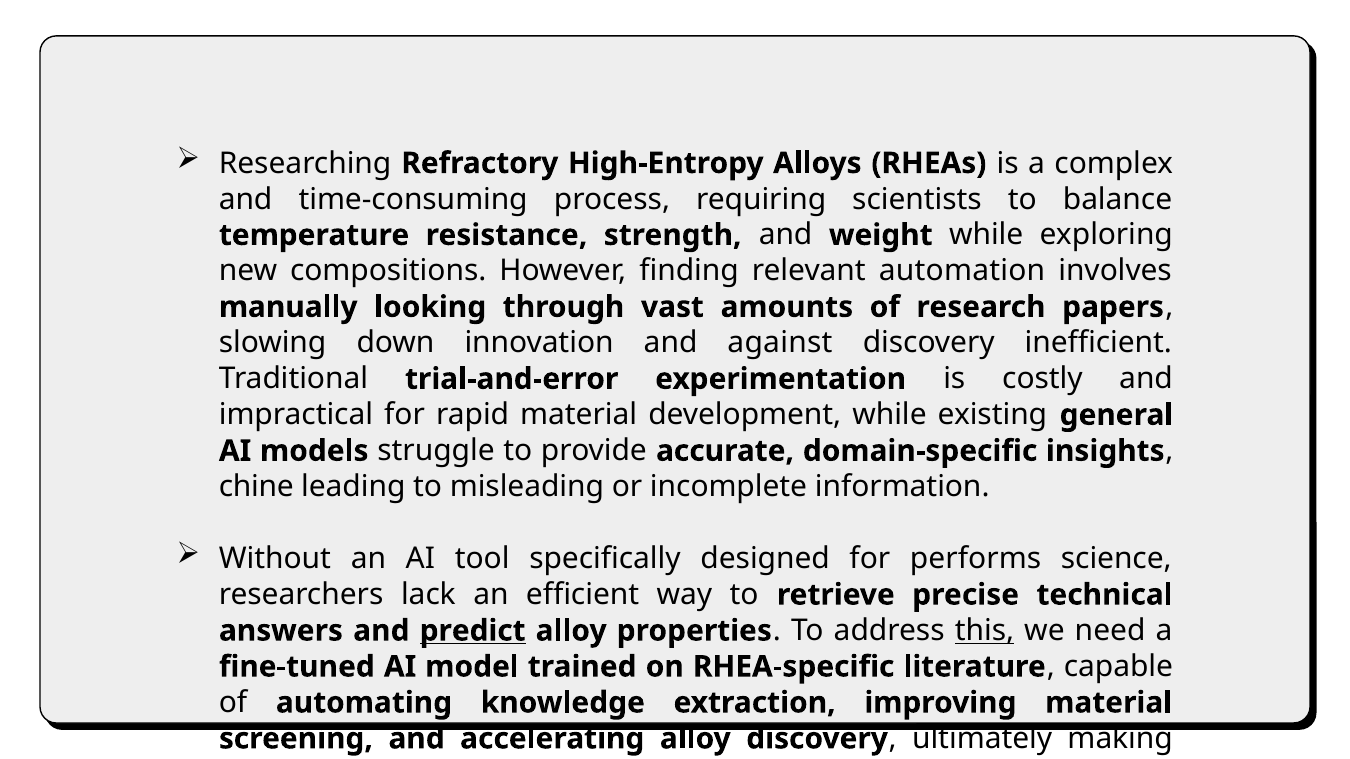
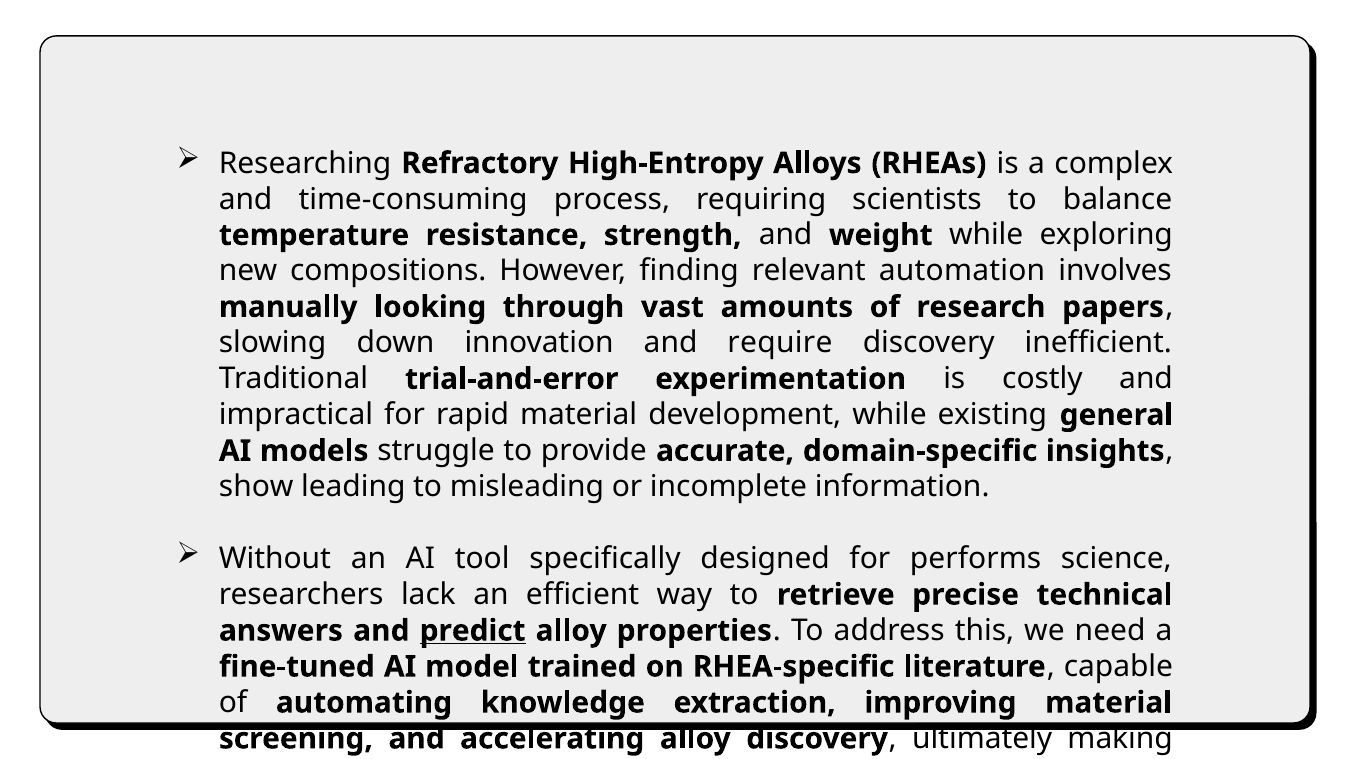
against: against -> require (780, 343)
chine: chine -> show (256, 487)
this underline: present -> none (984, 631)
